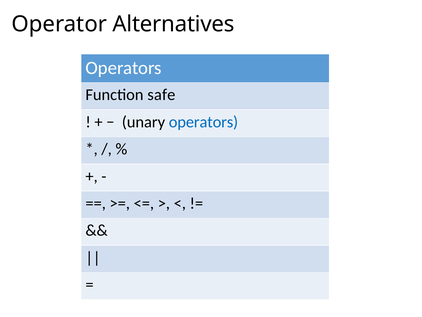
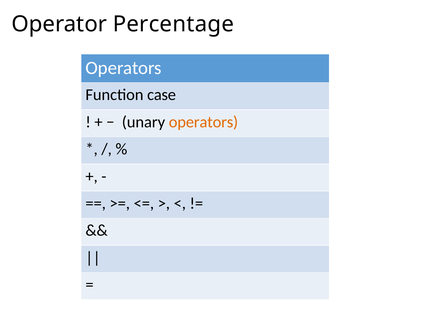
Alternatives: Alternatives -> Percentage (173, 24)
safe: safe -> case (162, 95)
operators colour: blue -> orange (203, 122)
